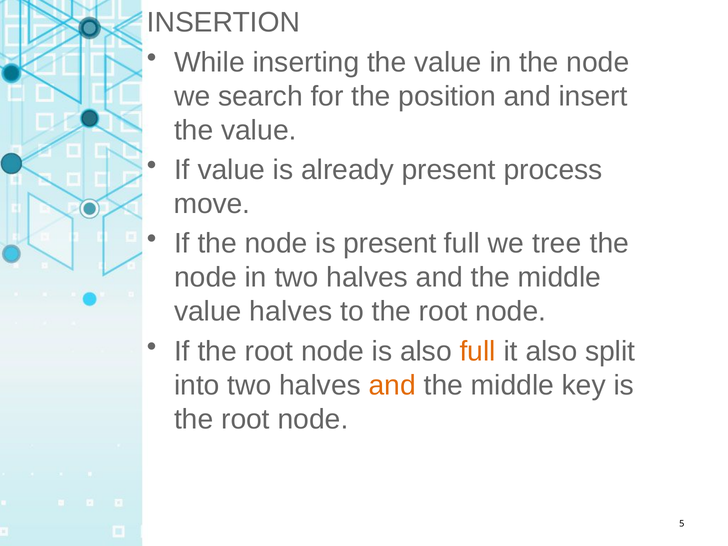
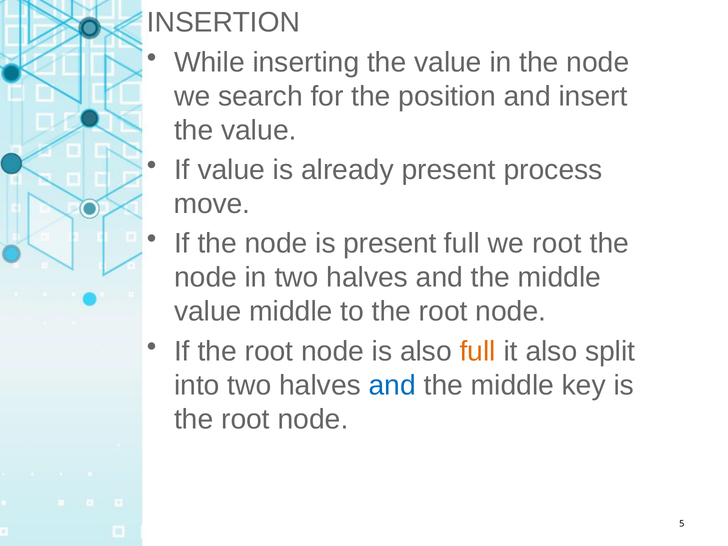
we tree: tree -> root (557, 244)
value halves: halves -> middle (291, 312)
and colour: orange -> blue (392, 385)
